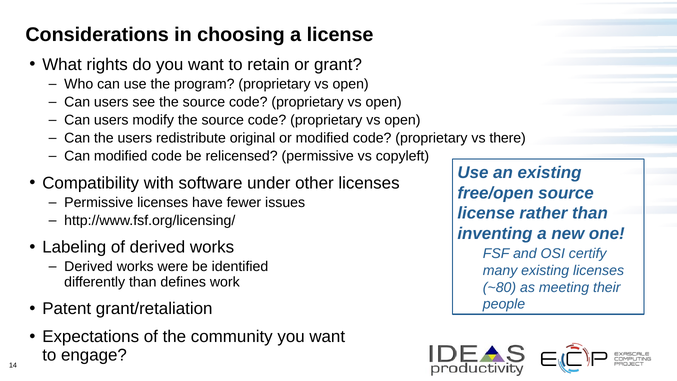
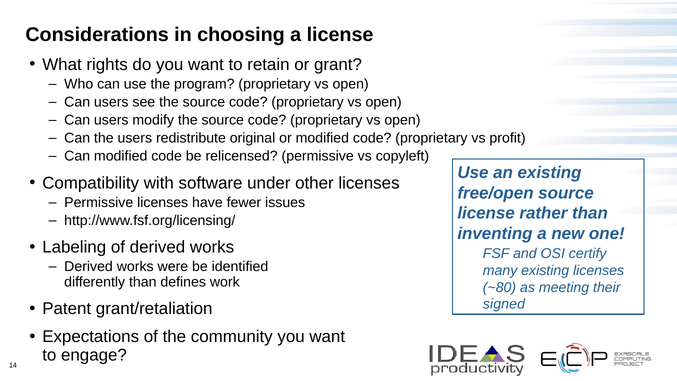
there: there -> profit (508, 138)
people: people -> signed (504, 304)
